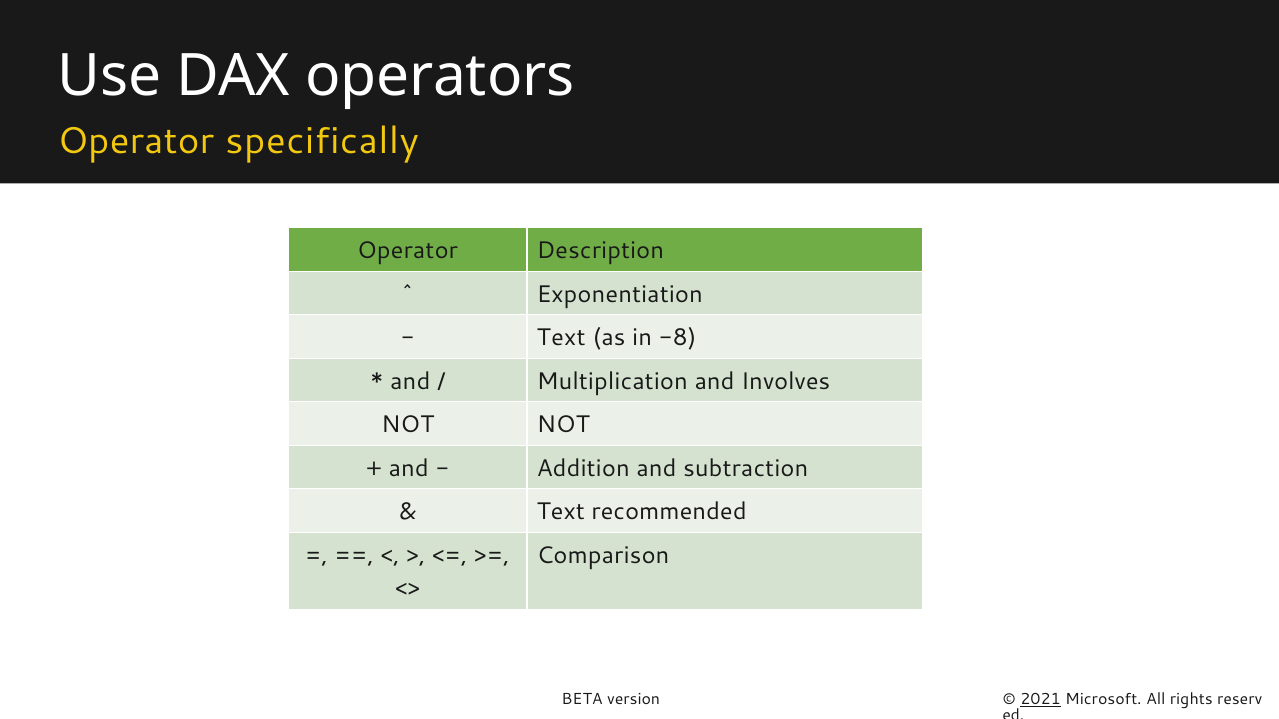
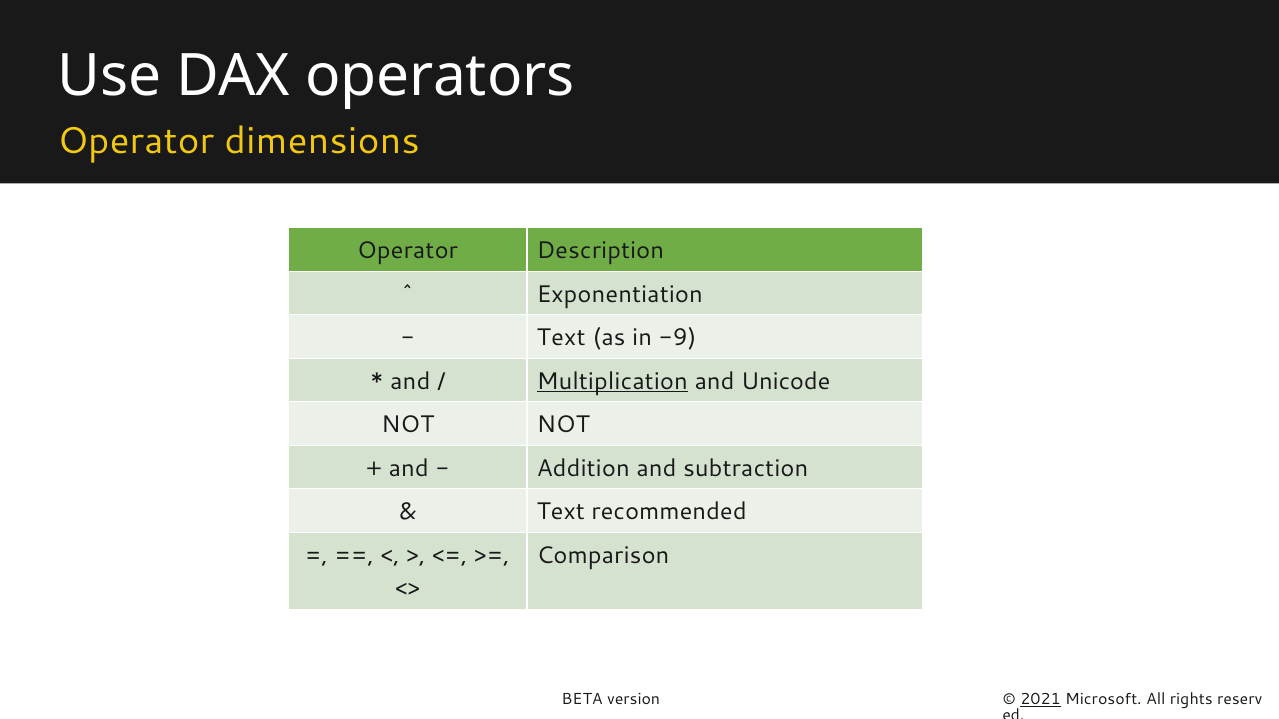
specifically: specifically -> dimensions (322, 141)
-8: -8 -> -9 (678, 338)
Multiplication underline: none -> present (612, 381)
Involves: Involves -> Unicode (786, 381)
